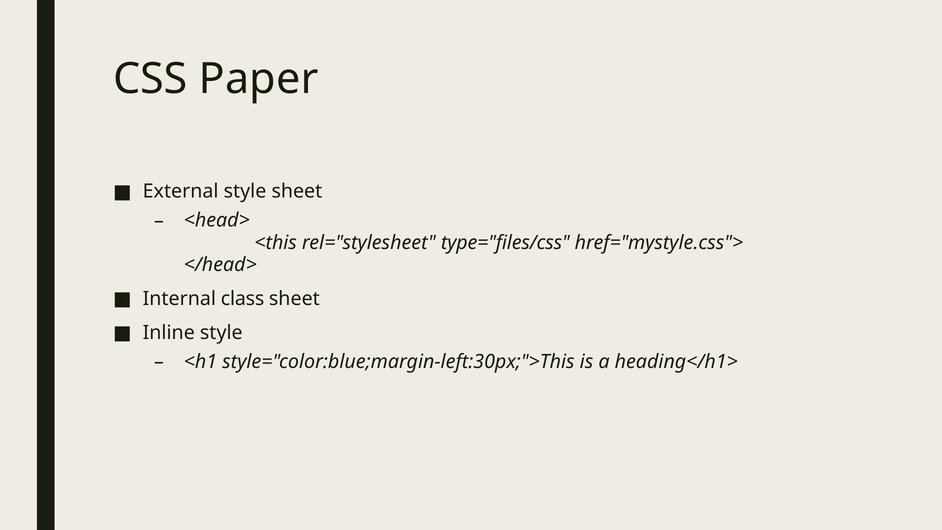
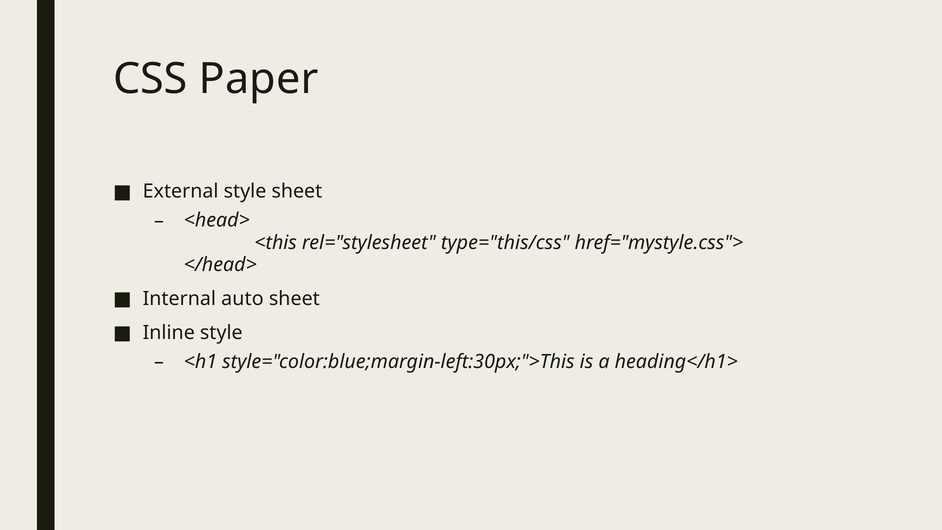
type="files/css: type="files/css -> type="this/css (505, 243)
class: class -> auto (242, 299)
